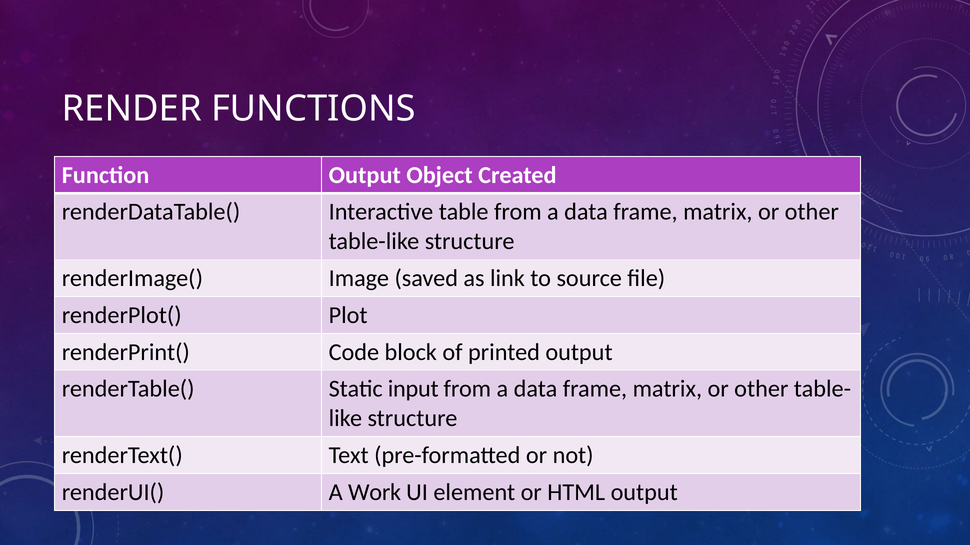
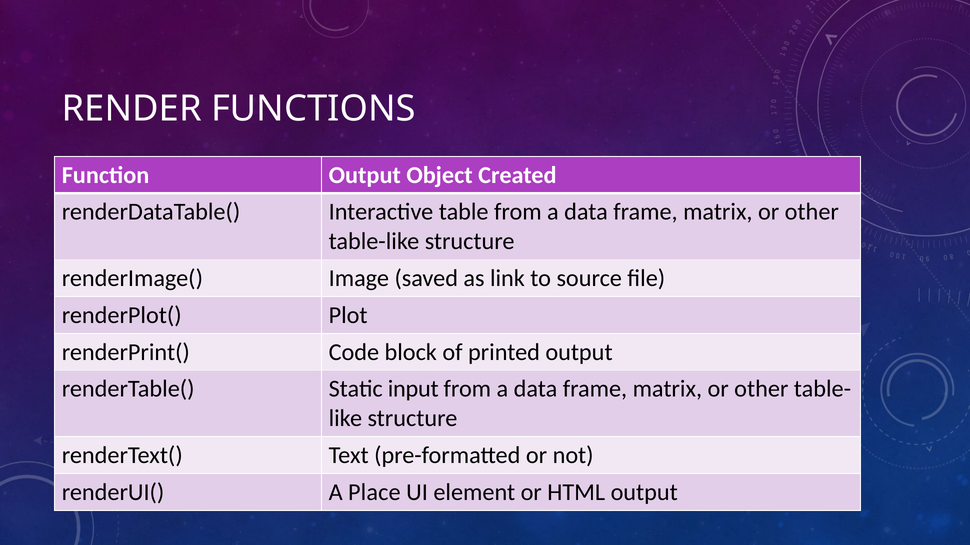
Work: Work -> Place (374, 493)
